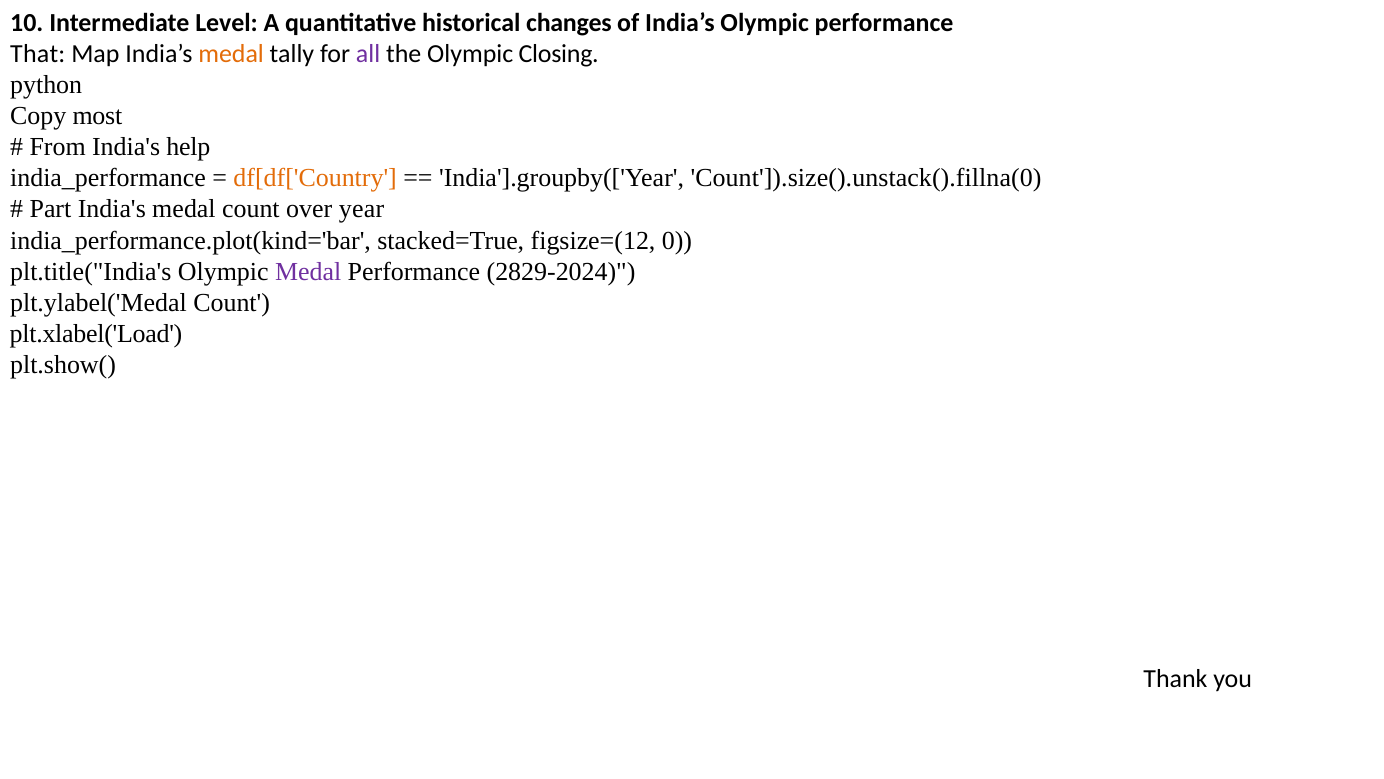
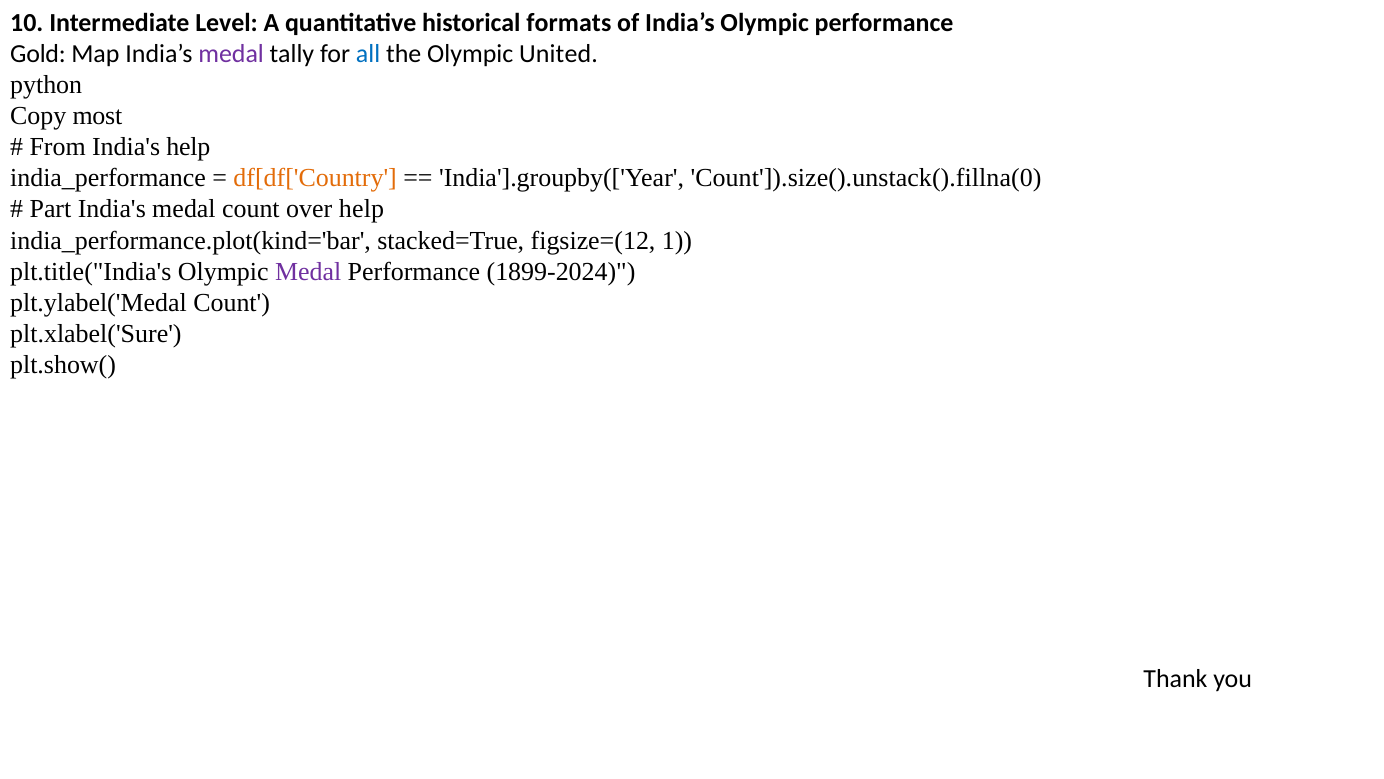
changes: changes -> formats (569, 22)
That: That -> Gold (38, 54)
medal colour: orange -> purple (231, 54)
all colour: purple -> blue (368, 54)
Closing: Closing -> United (559, 54)
over year: year -> help (362, 209)
0: 0 -> 1 (677, 240)
2829-2024: 2829-2024 -> 1899-2024 (561, 272)
plt.xlabel('Load: plt.xlabel('Load -> plt.xlabel('Sure (96, 334)
